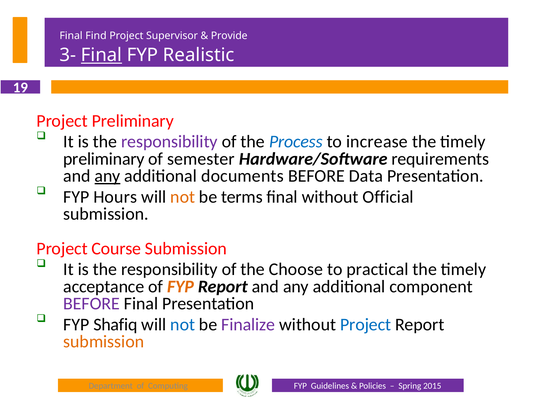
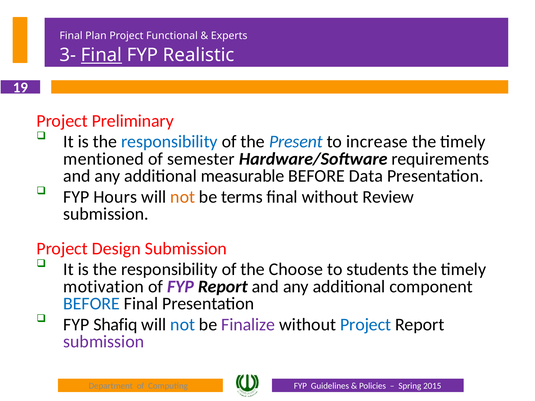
Find: Find -> Plan (96, 36)
Supervisor: Supervisor -> Functional (172, 36)
Provide: Provide -> Experts (229, 36)
responsibility colour: purple -> blue (169, 142)
Process: Process -> Present (296, 142)
preliminary: preliminary -> mentioned (104, 159)
any underline: present -> none (107, 176)
documents: documents -> measurable (243, 176)
Official: Official -> Review (388, 197)
Course: Course -> Design (116, 249)
practical: practical -> students (378, 270)
acceptance: acceptance -> motivation (104, 287)
FYP colour: orange -> purple (180, 287)
BEFORE colour: purple -> blue (92, 304)
submission colour: orange -> purple (104, 342)
